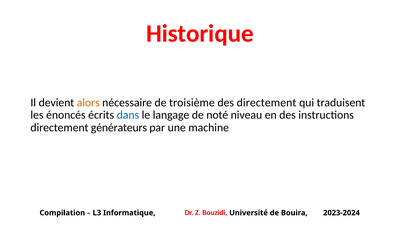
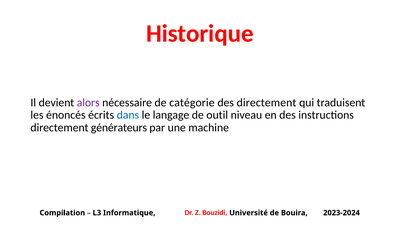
alors colour: orange -> purple (88, 102)
troisième: troisième -> catégorie (192, 102)
noté: noté -> outil (217, 115)
